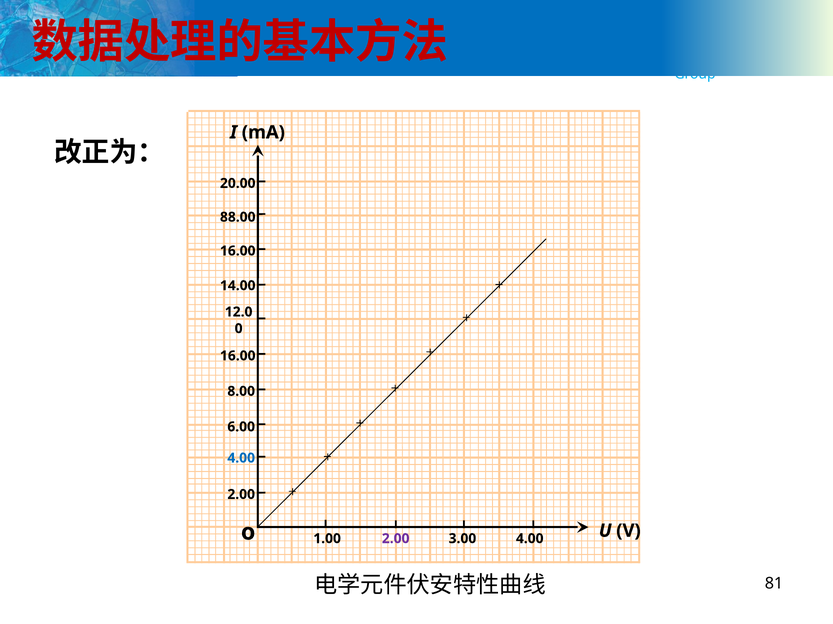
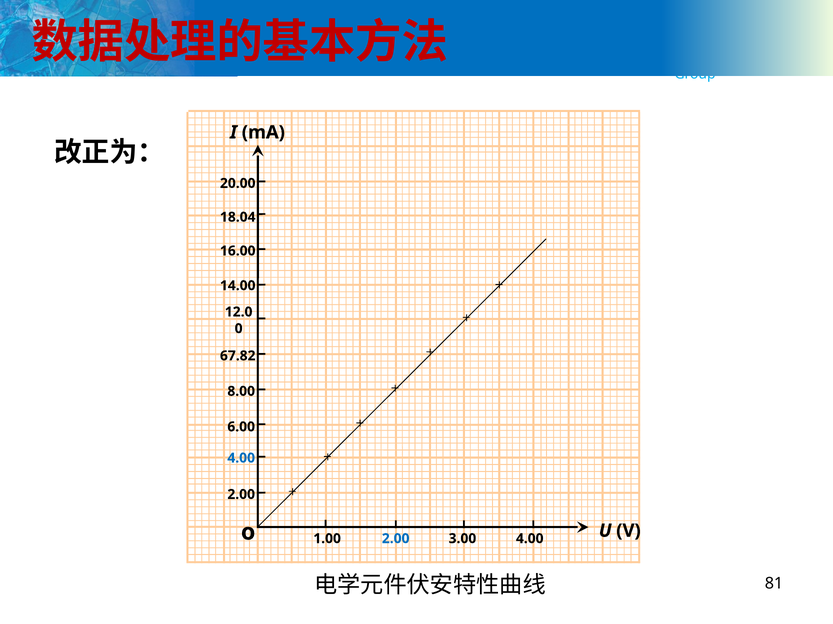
88.00: 88.00 -> 18.04 (238, 217)
16.00: 16.00 -> 67.82 (238, 356)
2.00 colour: purple -> blue (396, 539)
